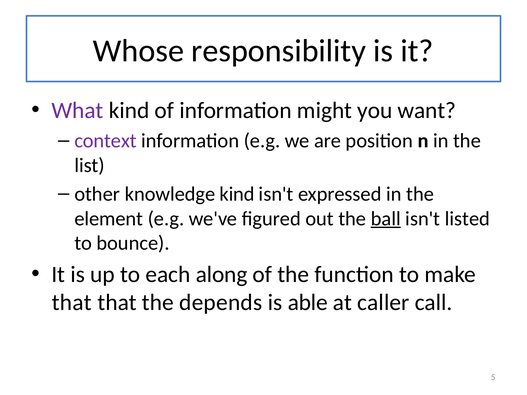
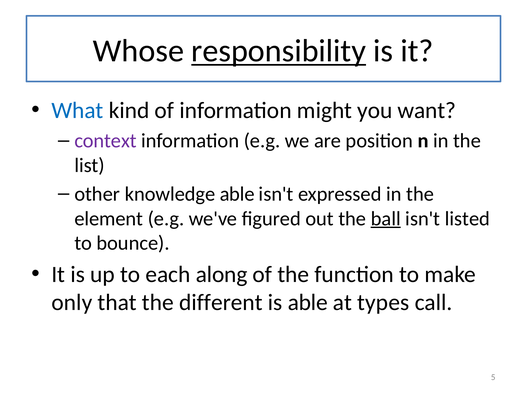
responsibility underline: none -> present (279, 51)
What colour: purple -> blue (77, 111)
knowledge kind: kind -> able (237, 194)
that: that -> only (72, 303)
depends: depends -> different (221, 303)
caller: caller -> types (383, 303)
